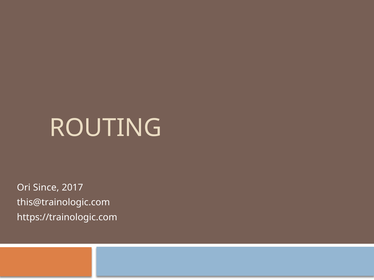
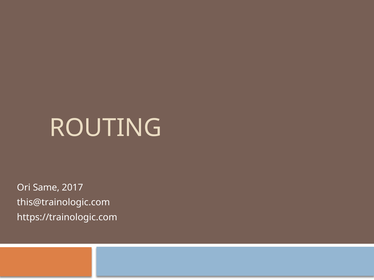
Since: Since -> Same (46, 188)
